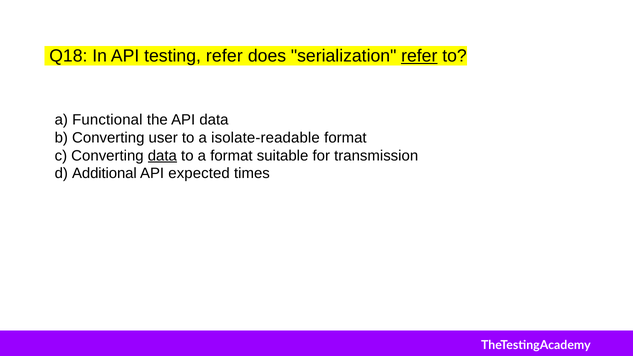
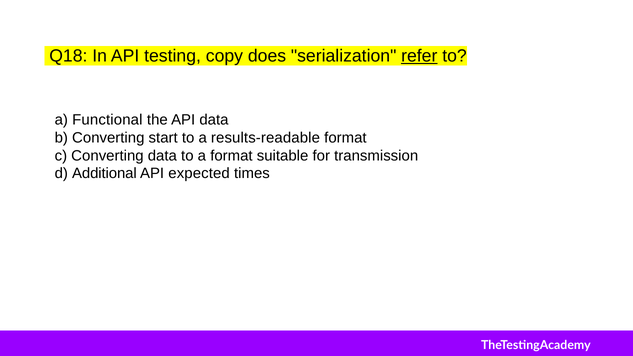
testing refer: refer -> copy (224, 56)
user: user -> start (163, 138)
isolate-readable: isolate-readable -> results-readable (265, 138)
data underline: present -> none (162, 156)
